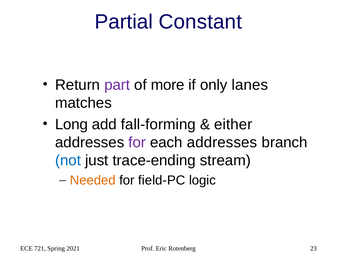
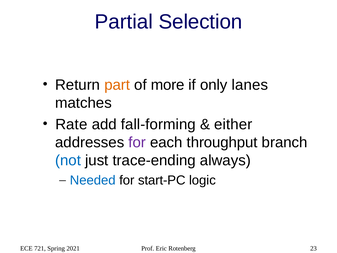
Constant: Constant -> Selection (200, 22)
part colour: purple -> orange (117, 85)
Long: Long -> Rate (71, 124)
each addresses: addresses -> throughput (222, 142)
stream: stream -> always (225, 160)
Needed colour: orange -> blue (93, 180)
field-PC: field-PC -> start-PC (162, 180)
